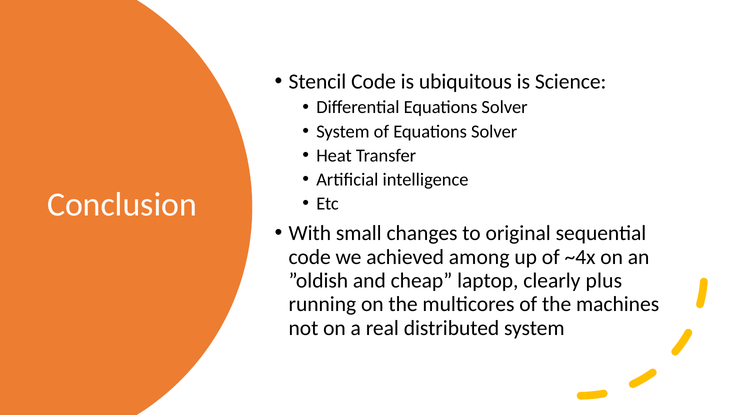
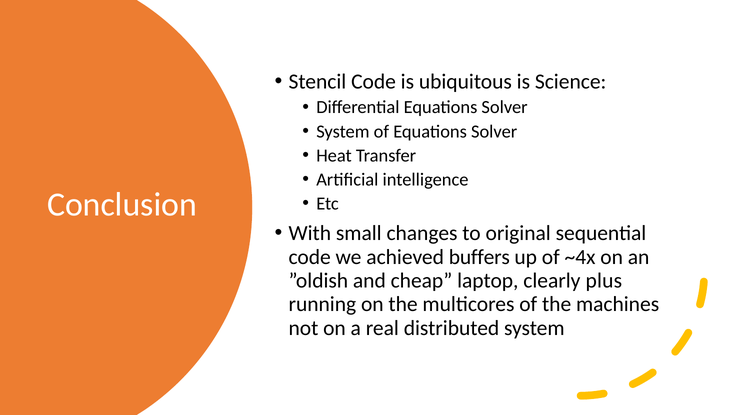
among: among -> buffers (479, 257)
